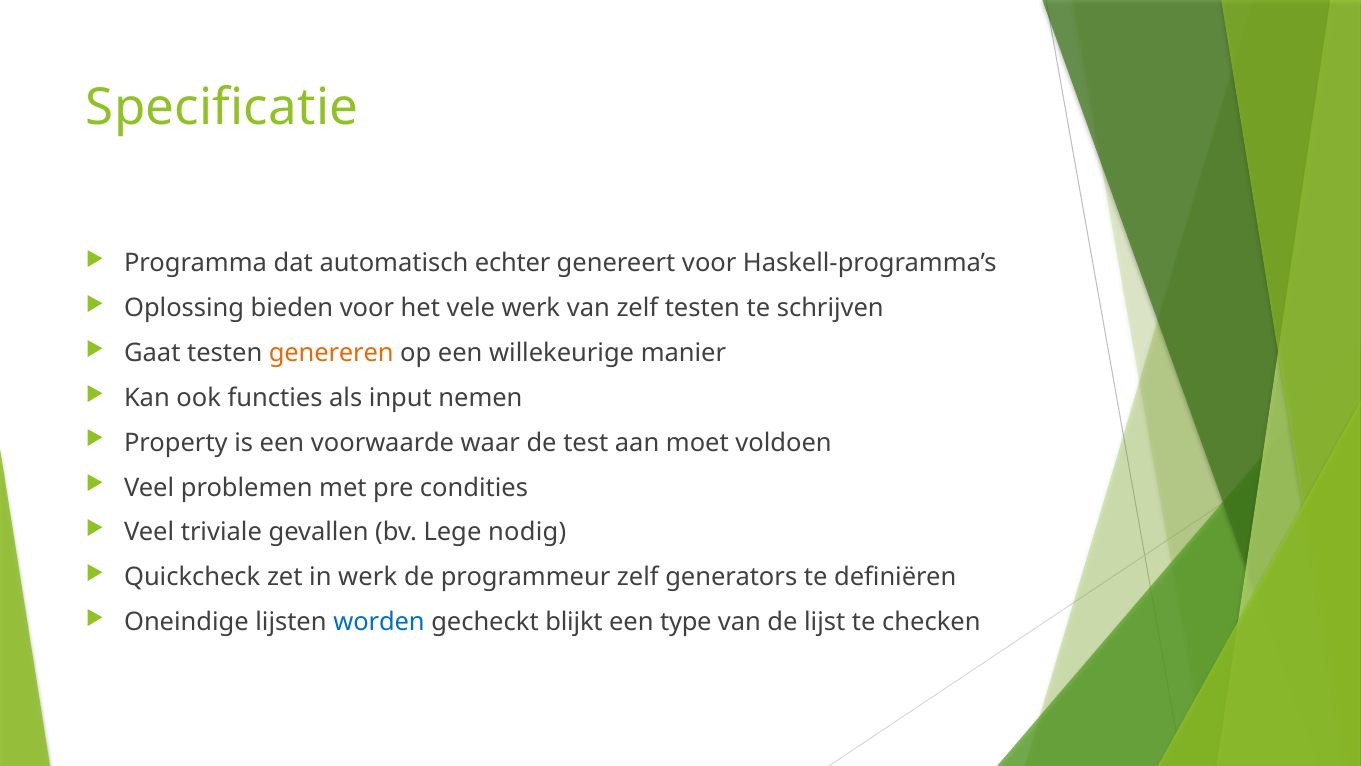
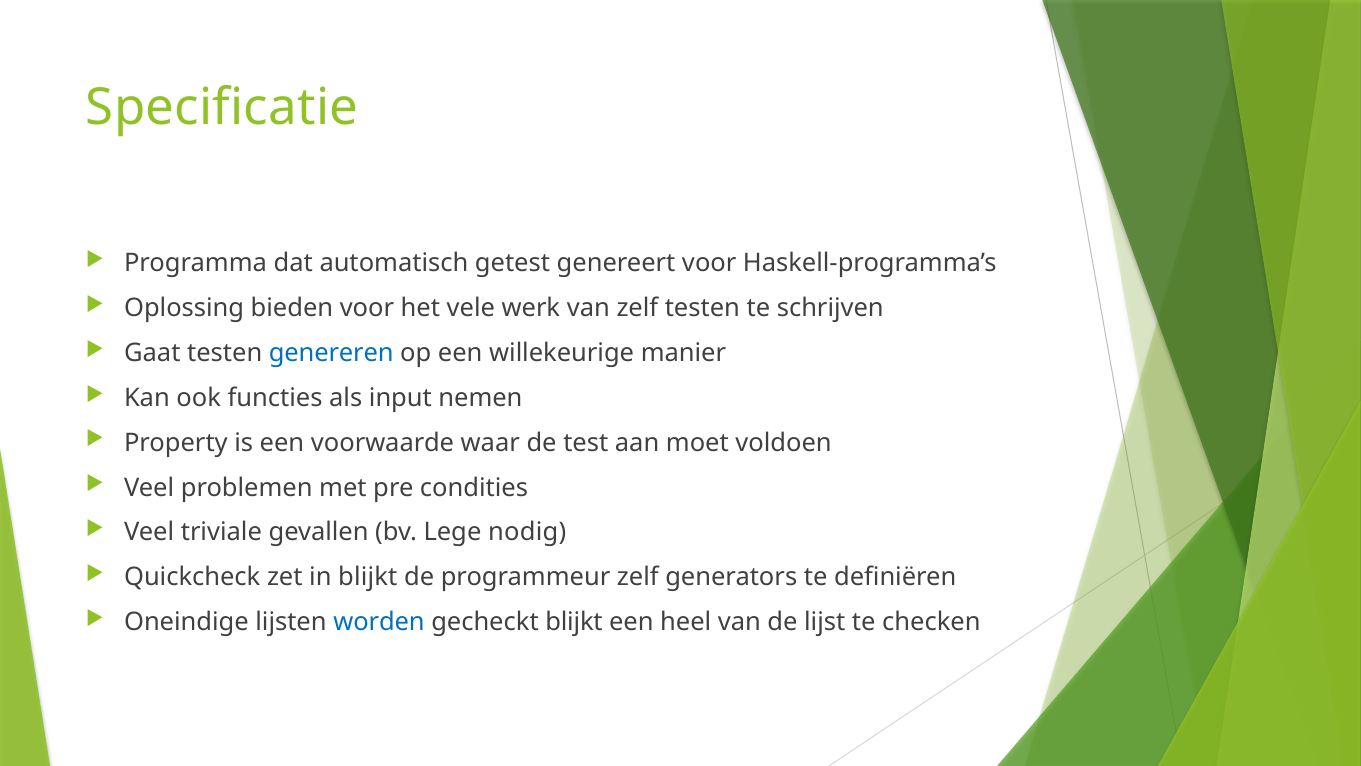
echter: echter -> getest (512, 263)
genereren colour: orange -> blue (331, 353)
in werk: werk -> blijkt (368, 577)
type: type -> heel (686, 622)
